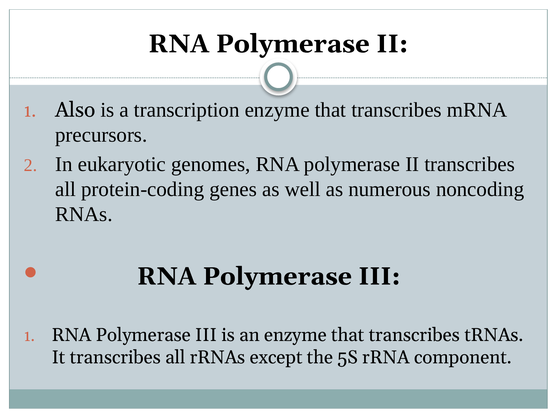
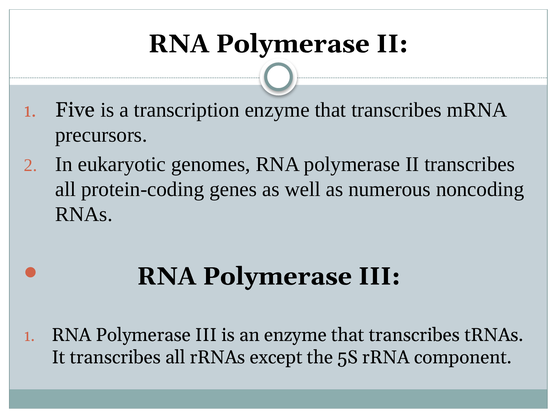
Also: Also -> Five (75, 110)
